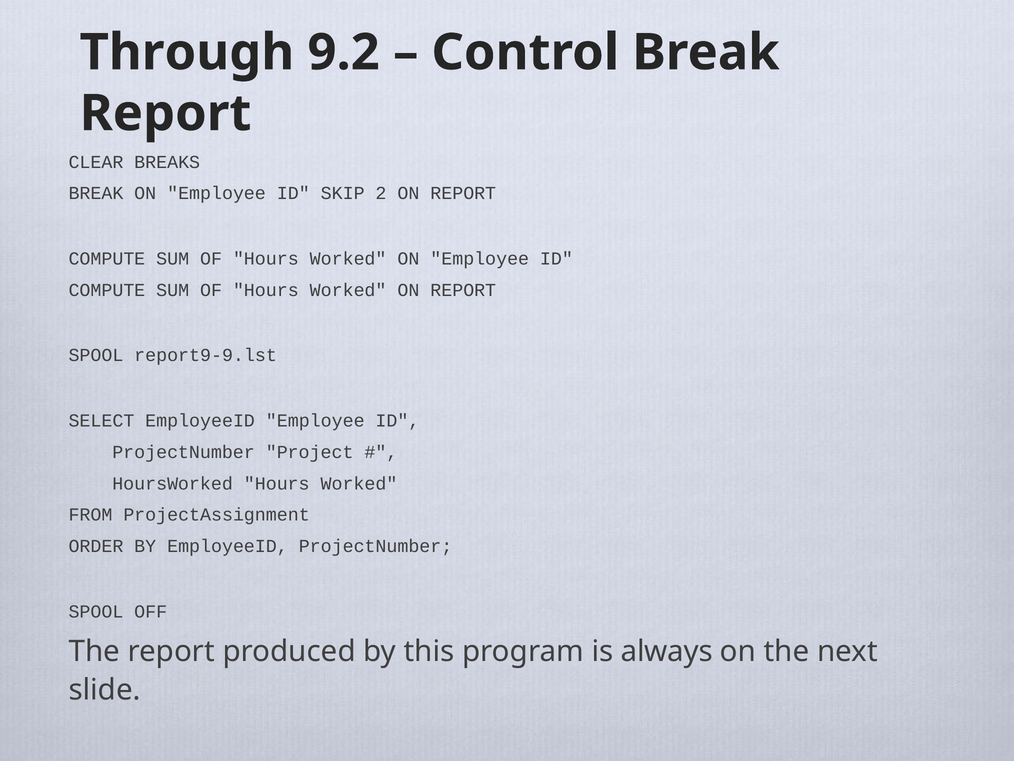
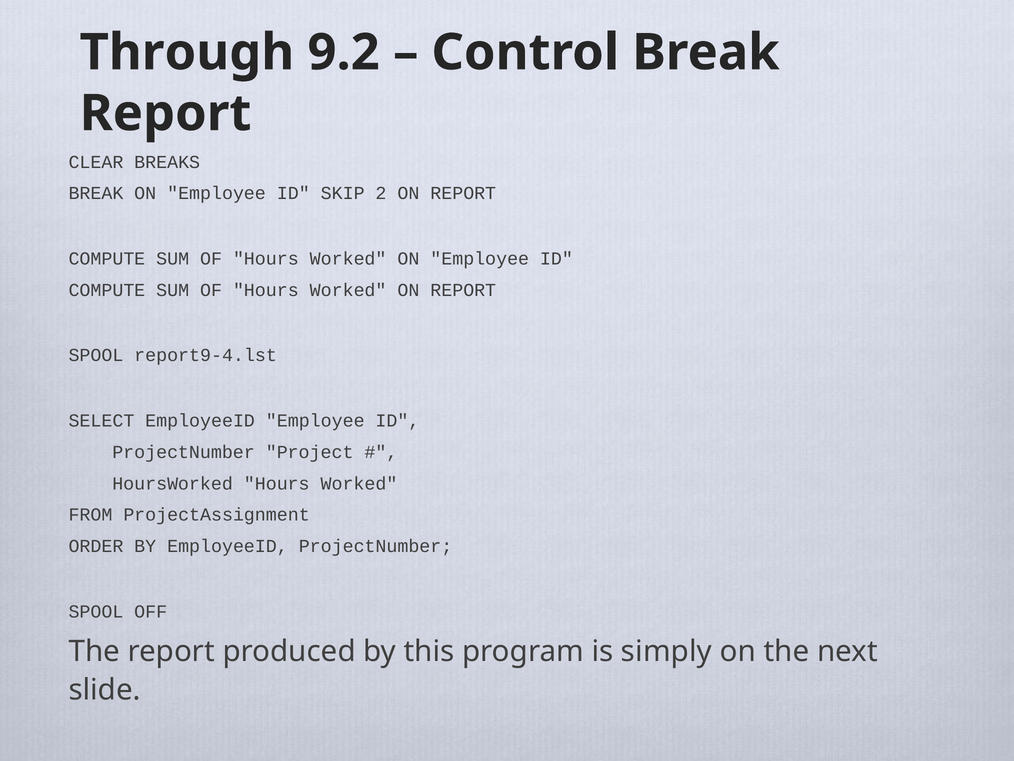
report9-9.lst: report9-9.lst -> report9-4.lst (206, 355)
always: always -> simply (667, 651)
